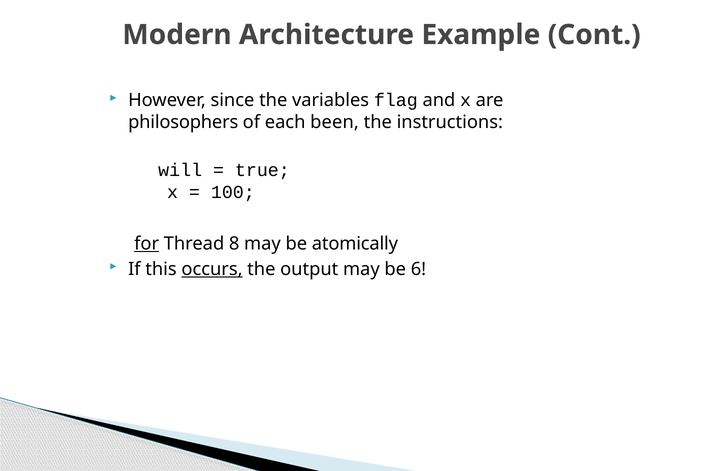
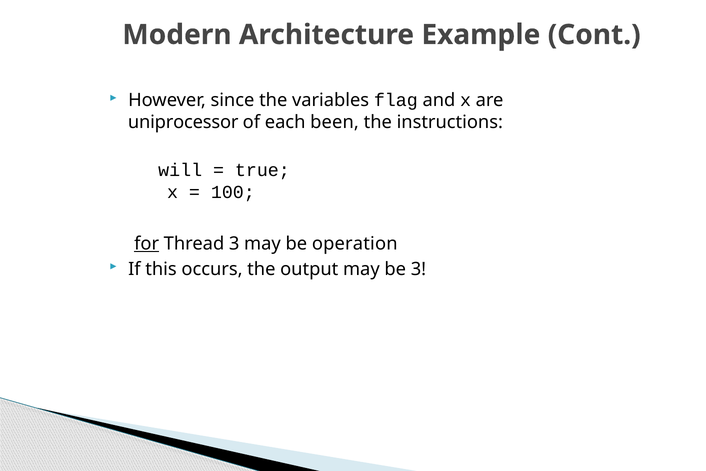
philosophers: philosophers -> uniprocessor (183, 122)
Thread 8: 8 -> 3 (234, 243)
atomically: atomically -> operation (355, 243)
occurs underline: present -> none (212, 269)
be 6: 6 -> 3 (418, 269)
